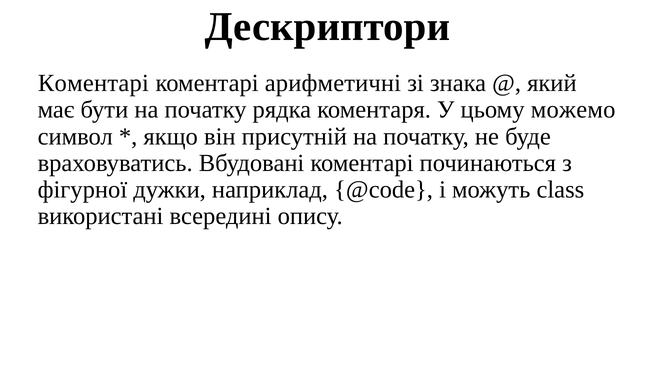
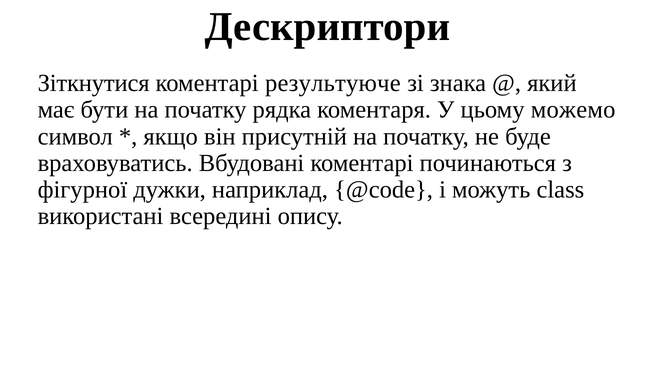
Коментарі: Коментарі -> Зіткнутися (94, 83)
арифметичні: арифметичні -> результуюче (333, 83)
